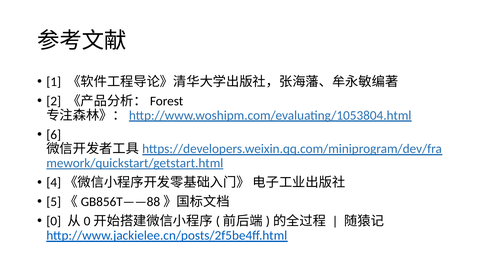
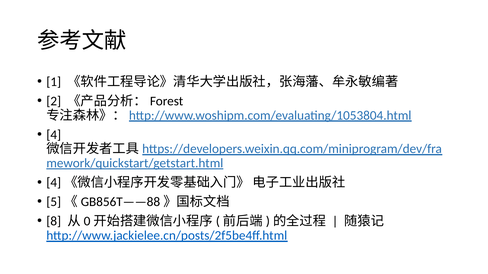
6: 6 -> 4 (54, 135)
0: 0 -> 8 (54, 222)
